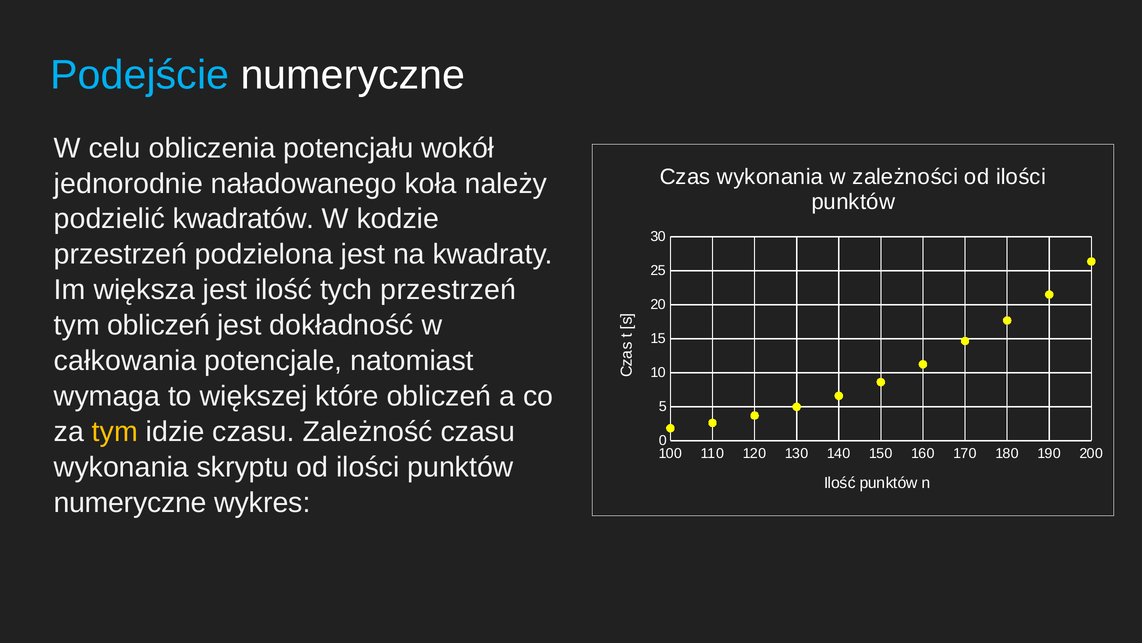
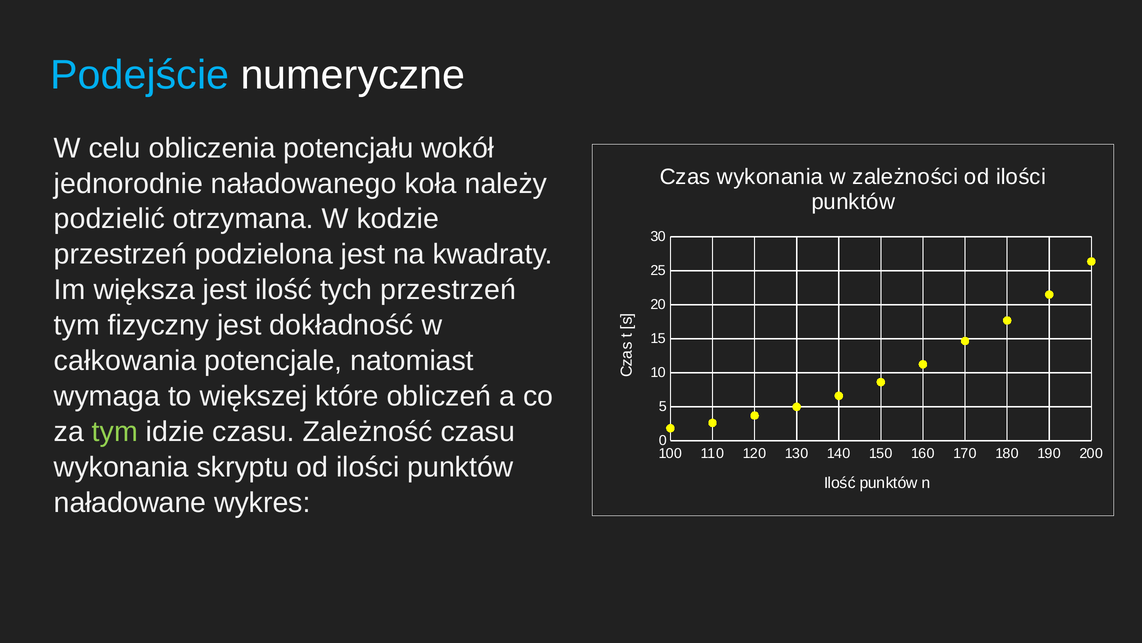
kwadratów: kwadratów -> otrzymana (243, 219)
tym obliczeń: obliczeń -> fizyczny (159, 325)
tym colour: yellow -> light green (115, 431)
numeryczne: numeryczne -> naładowane (130, 502)
